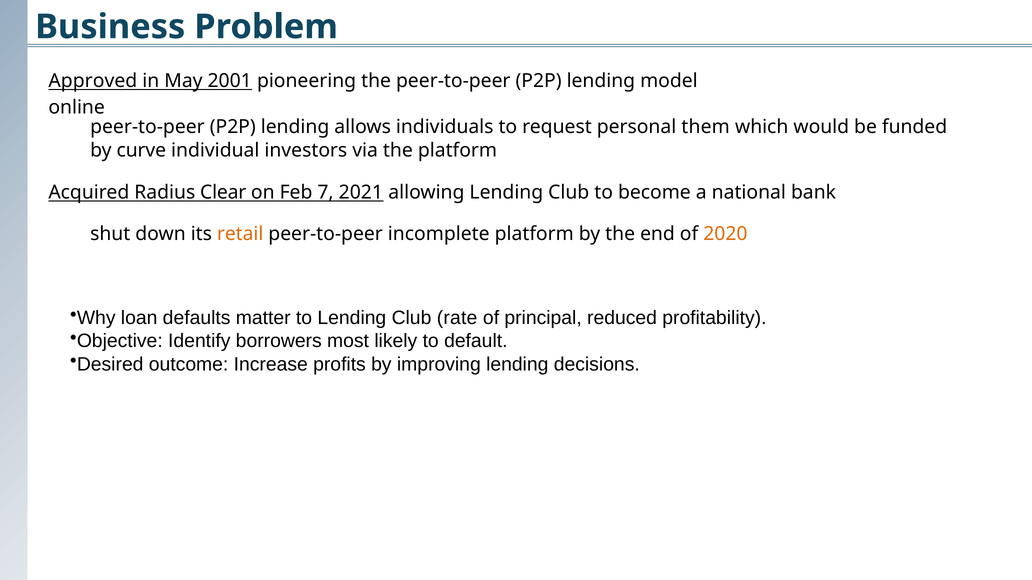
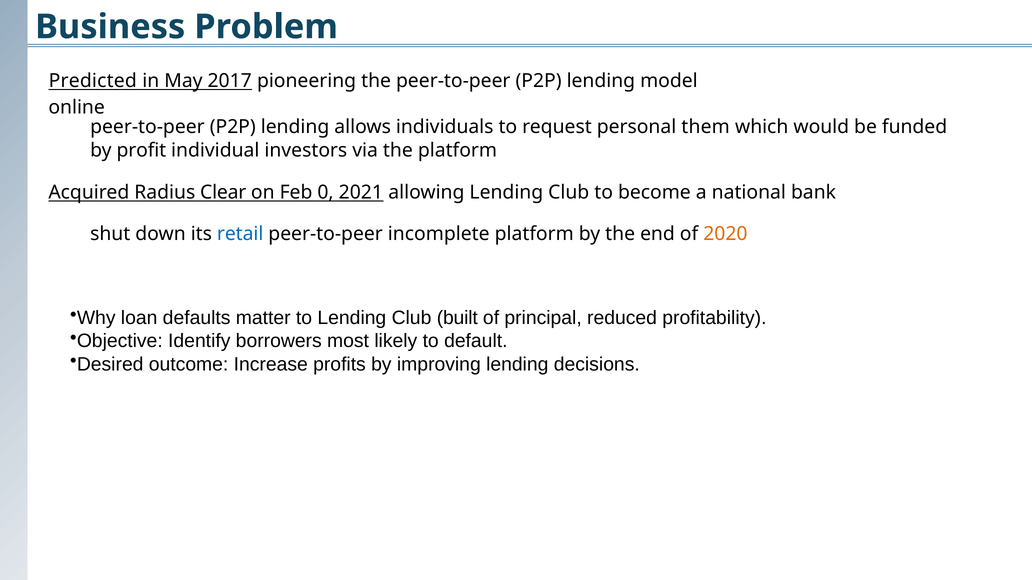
Approved: Approved -> Predicted (93, 81)
2001: 2001 -> 2017 (230, 81)
curve: curve -> profit (141, 150)
7: 7 -> 0 (326, 192)
retail colour: orange -> blue (240, 234)
rate: rate -> built (457, 318)
